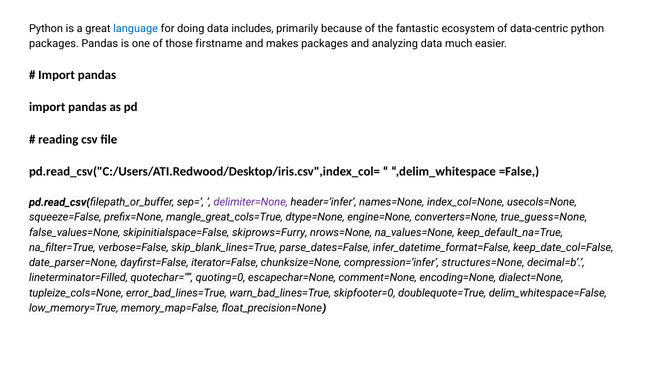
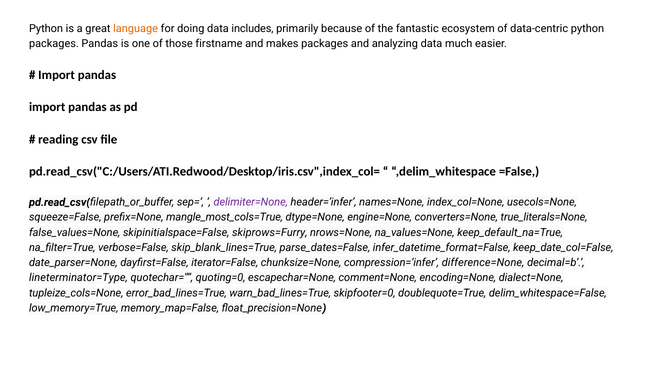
language colour: blue -> orange (136, 28)
mangle_great_cols=True: mangle_great_cols=True -> mangle_most_cols=True (225, 217)
true_guess=None: true_guess=None -> true_literals=None (544, 217)
structures=None: structures=None -> difference=None (483, 263)
lineterminator=Filled: lineterminator=Filled -> lineterminator=Type (78, 278)
